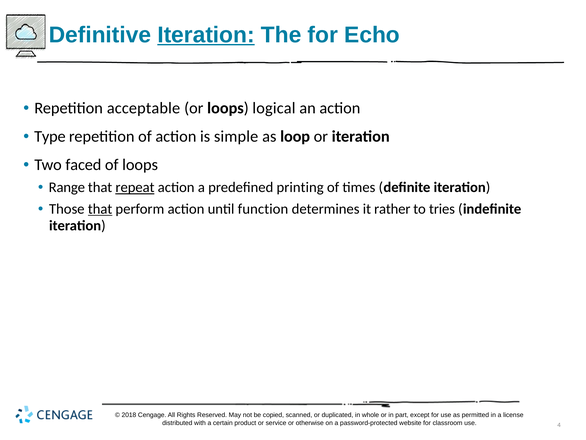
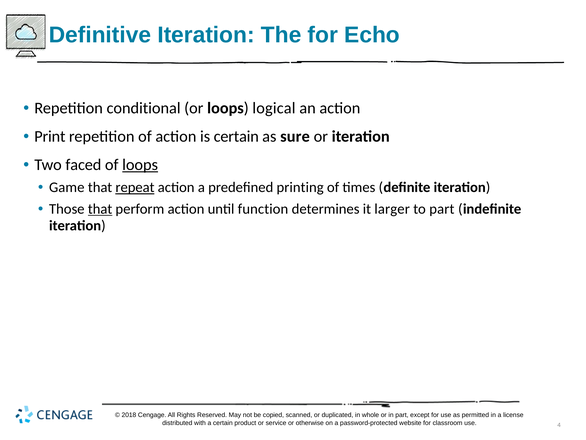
Iteration underline: present -> none (206, 35)
acceptable: acceptable -> conditional (144, 108)
Type: Type -> Print (50, 136)
is simple: simple -> certain (236, 136)
loop: loop -> sure (295, 136)
loops underline: none -> present (140, 165)
Range: Range -> Game (67, 187)
rather: rather -> larger (392, 209)
to tries: tries -> part (442, 209)
